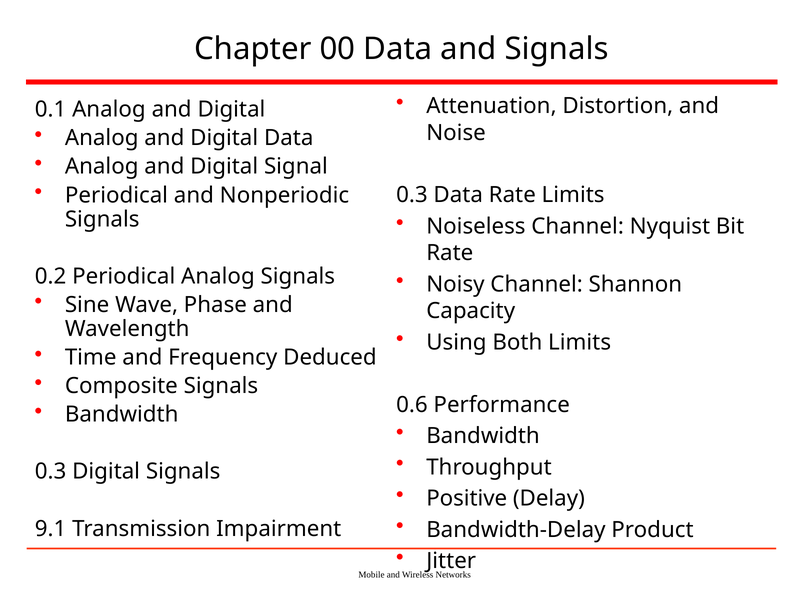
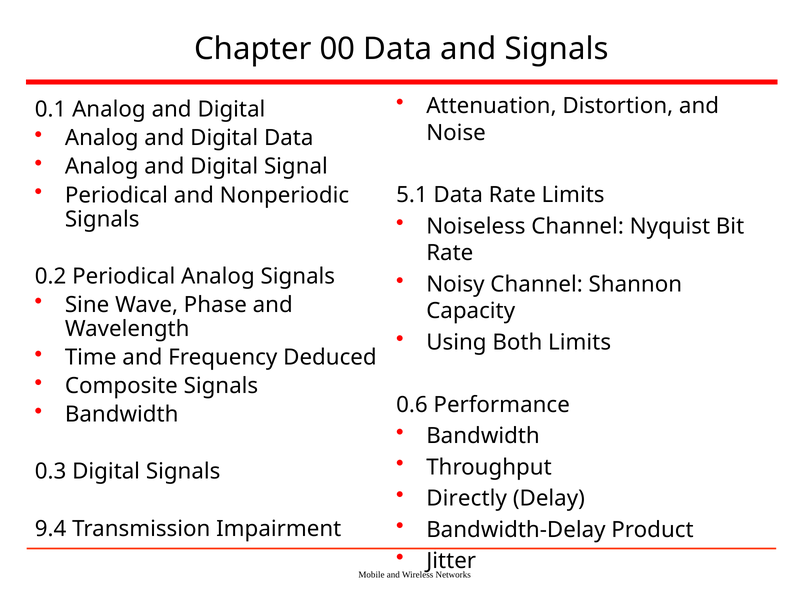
0.3: 0.3 -> 5.1 (412, 195)
Positive: Positive -> Directly (467, 499)
9.1: 9.1 -> 9.4 (51, 529)
